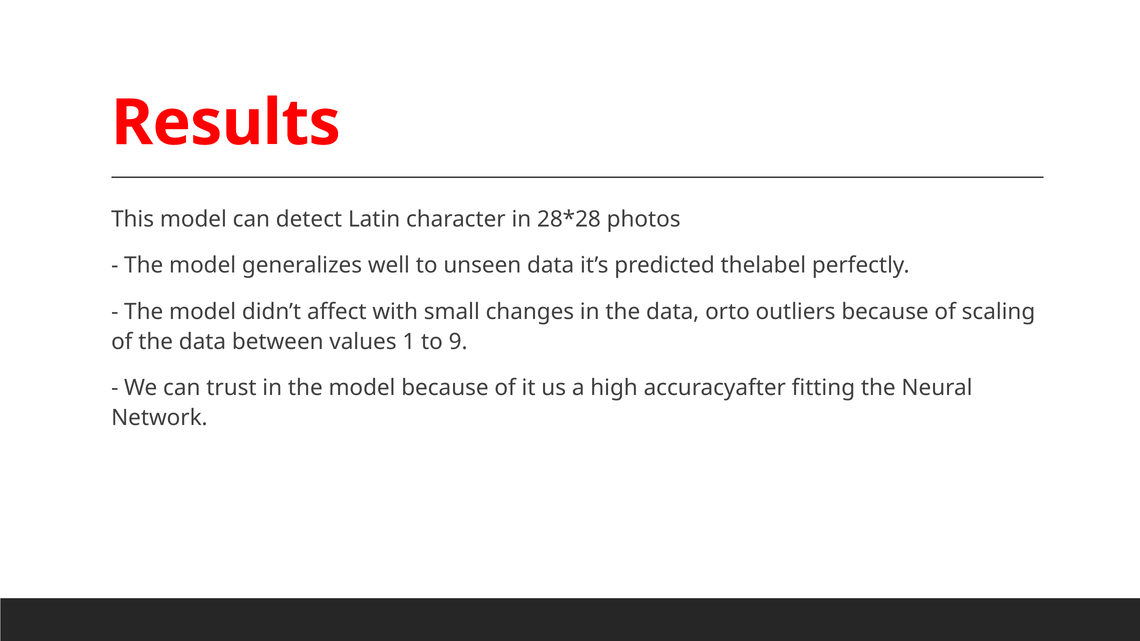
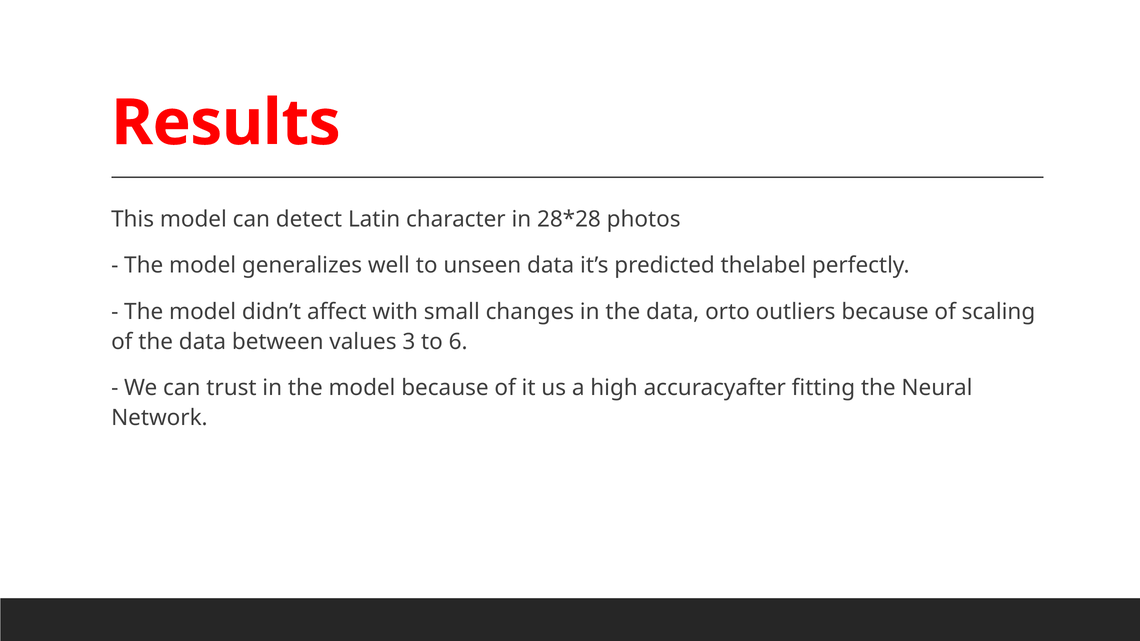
1: 1 -> 3 (409, 342)
9: 9 -> 6 (458, 342)
